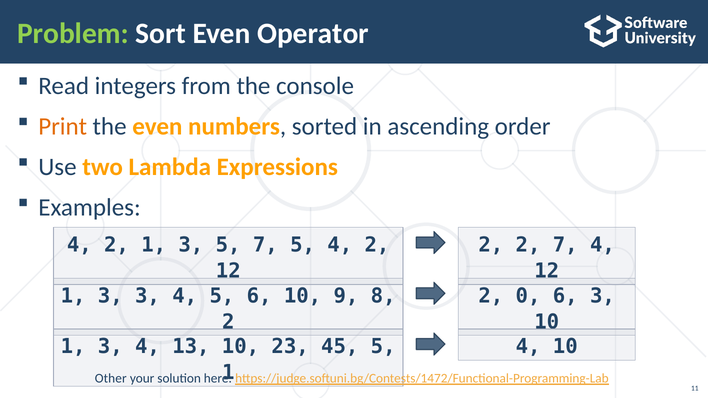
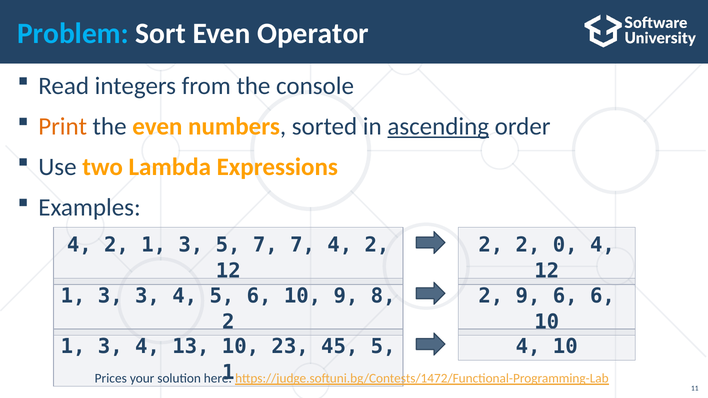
Problem colour: light green -> light blue (73, 34)
ascending underline: none -> present (438, 127)
7 5: 5 -> 7 (303, 245)
2 7: 7 -> 0 (565, 245)
2 0: 0 -> 9 (528, 296)
6 3: 3 -> 6 (602, 296)
Other: Other -> Prices (111, 379)
